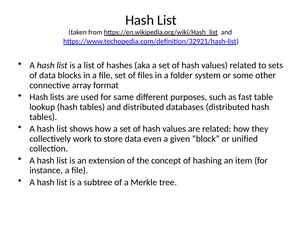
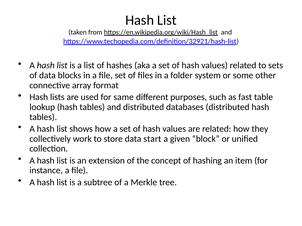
even: even -> start (152, 139)
